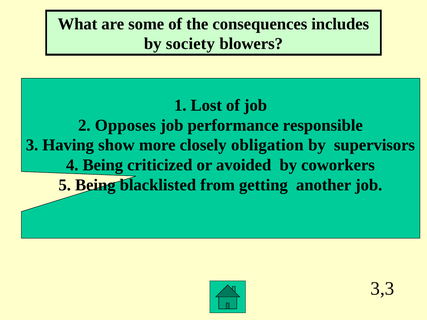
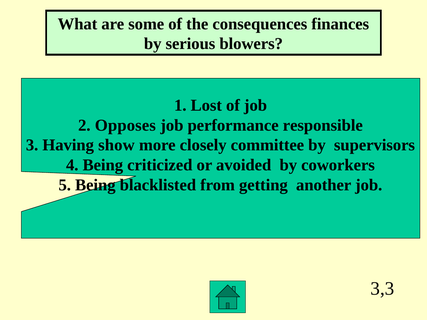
includes: includes -> finances (340, 24)
society: society -> serious (190, 44)
obligation: obligation -> committee (267, 145)
